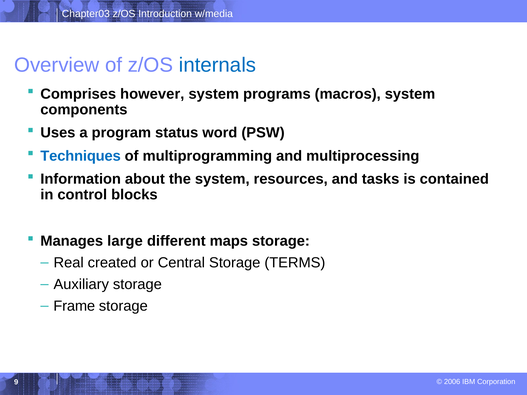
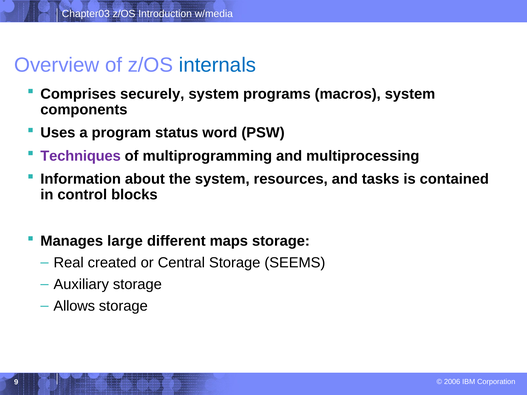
however: however -> securely (152, 94)
Techniques colour: blue -> purple (81, 156)
TERMS: TERMS -> SEEMS (295, 263)
Frame: Frame -> Allows (74, 306)
